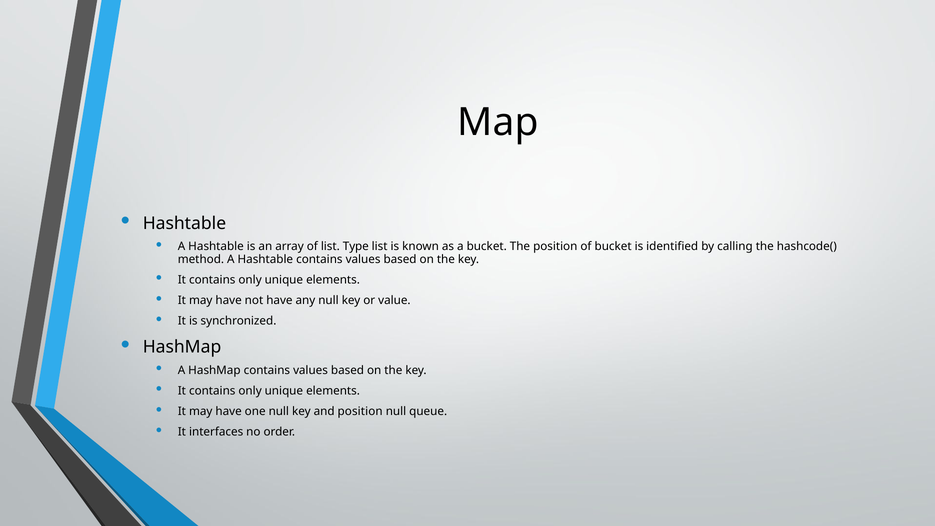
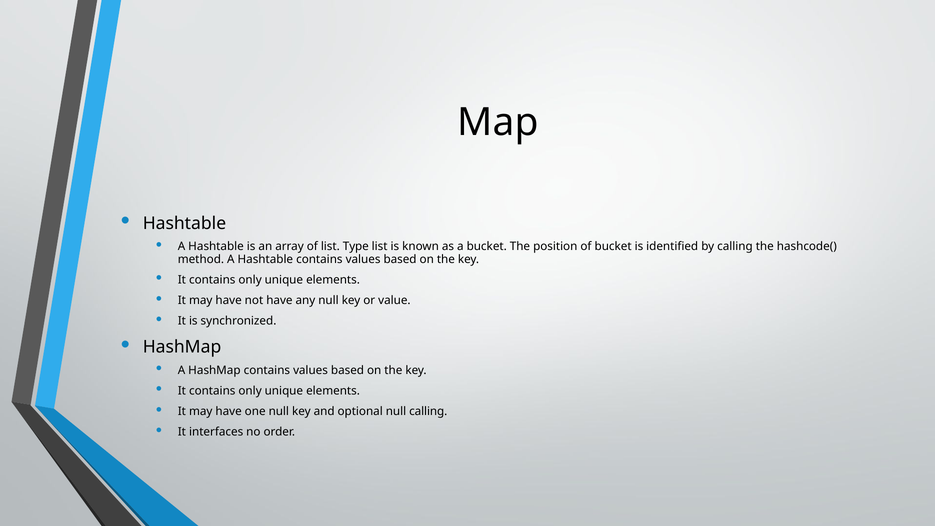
and position: position -> optional (360, 411)
null queue: queue -> calling (428, 411)
